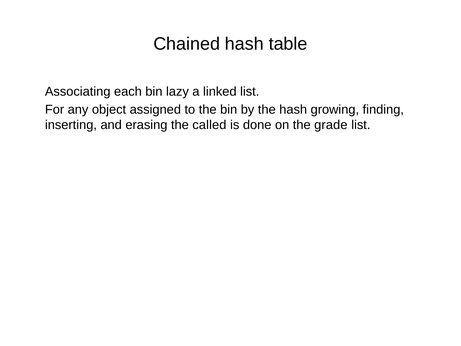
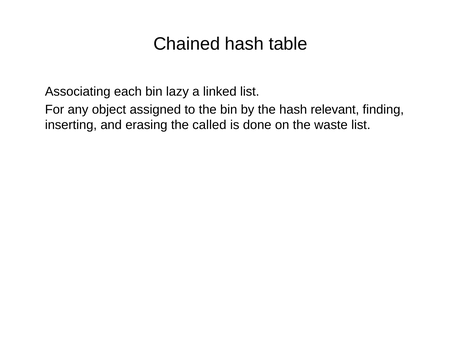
growing: growing -> relevant (335, 110)
grade: grade -> waste (331, 125)
